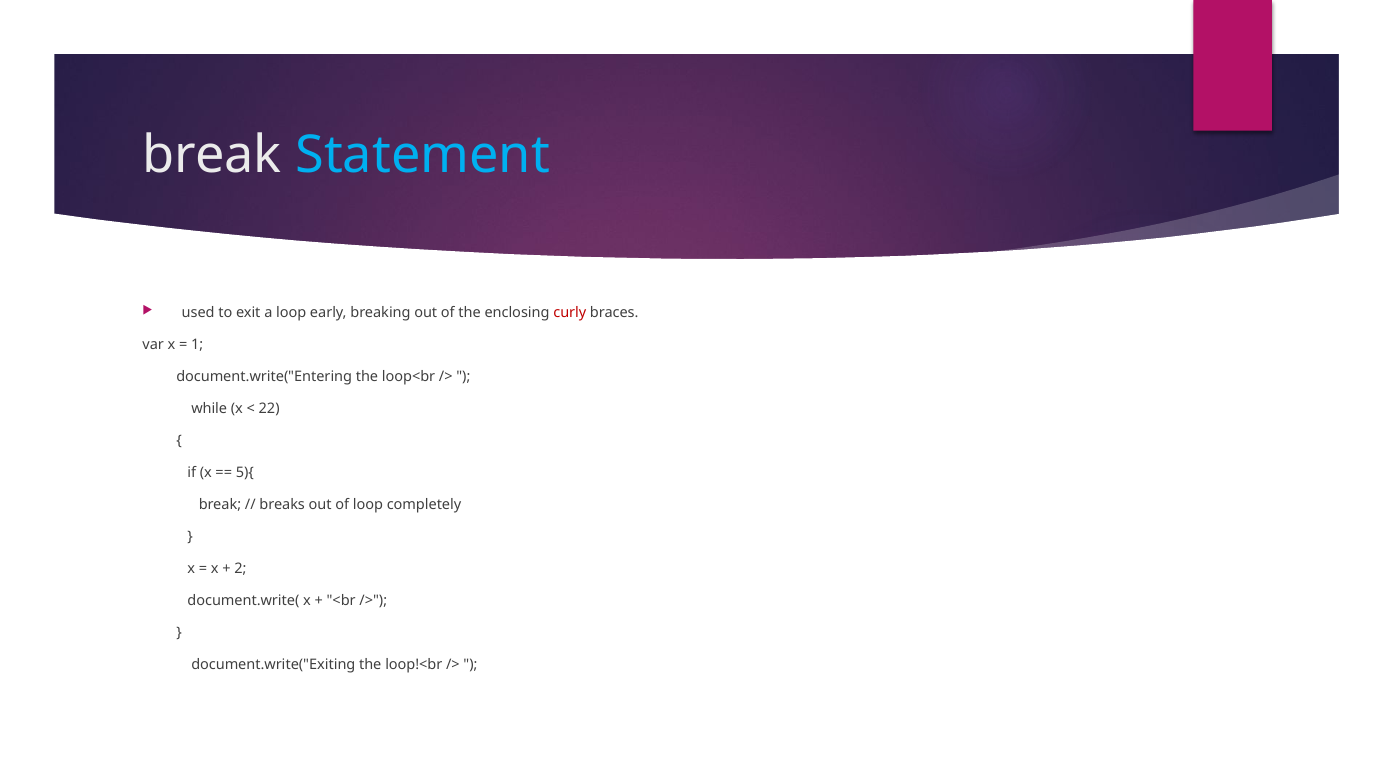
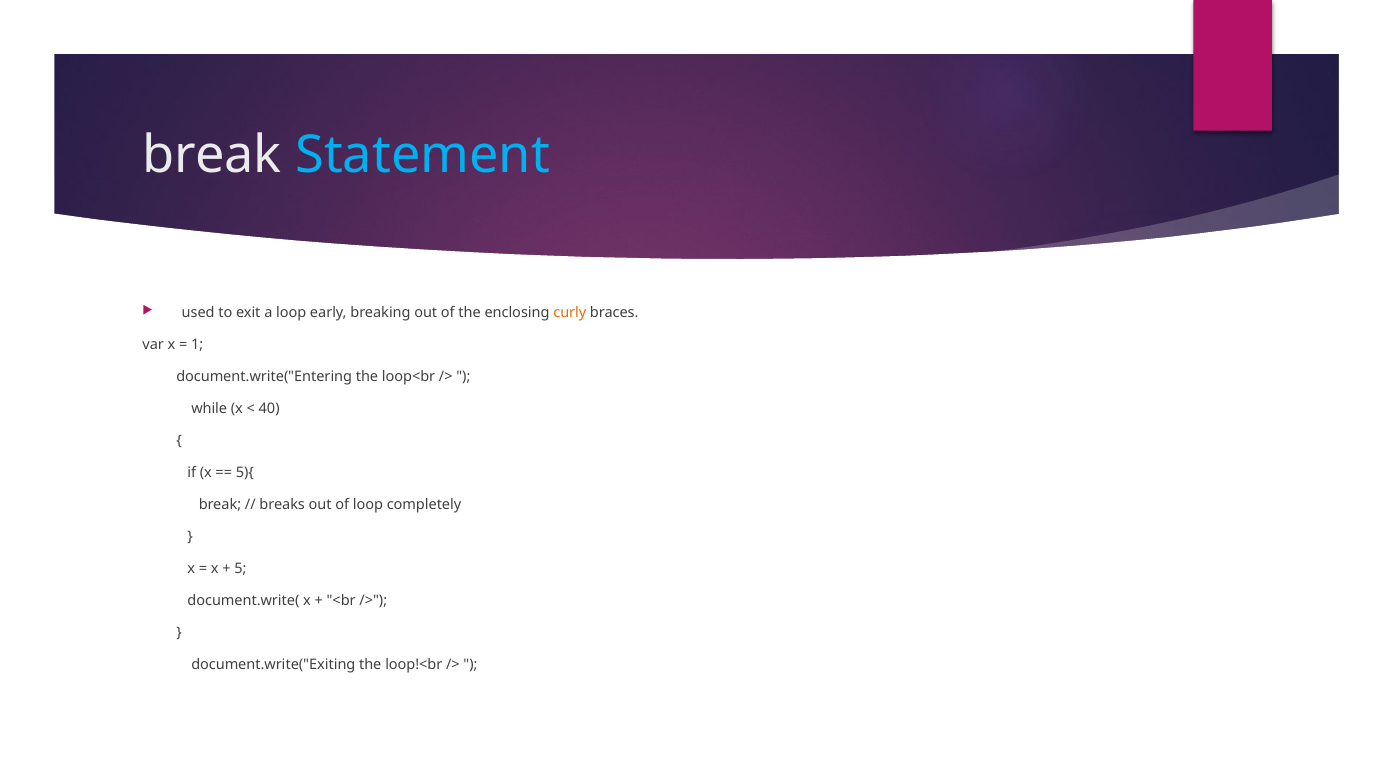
curly colour: red -> orange (570, 313)
22: 22 -> 40 (269, 409)
2: 2 -> 5 (240, 568)
